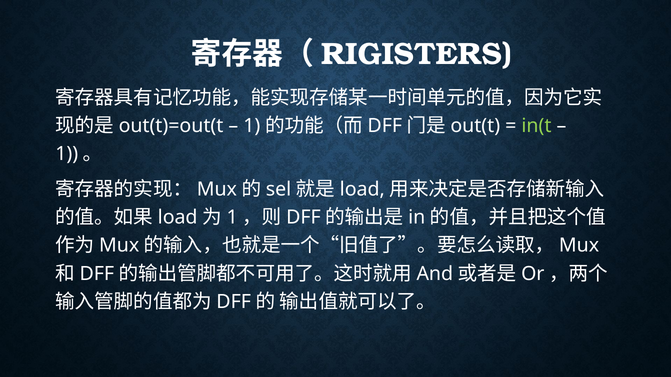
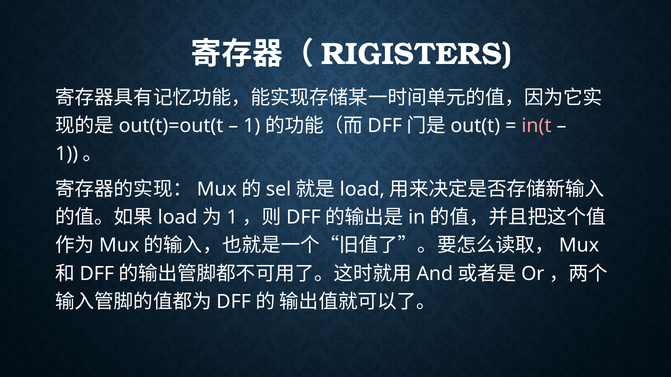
in(t colour: light green -> pink (536, 126)
